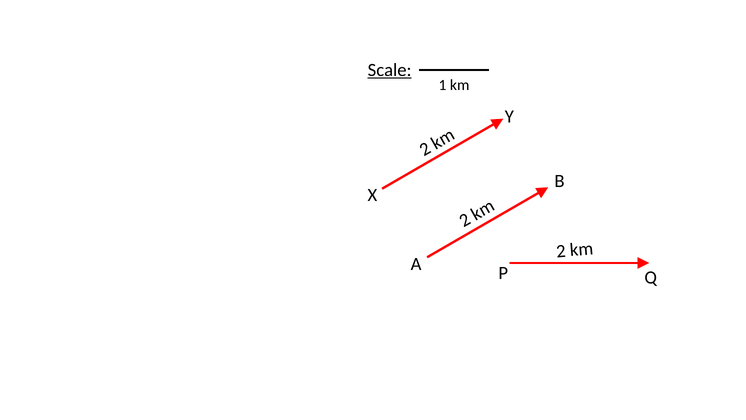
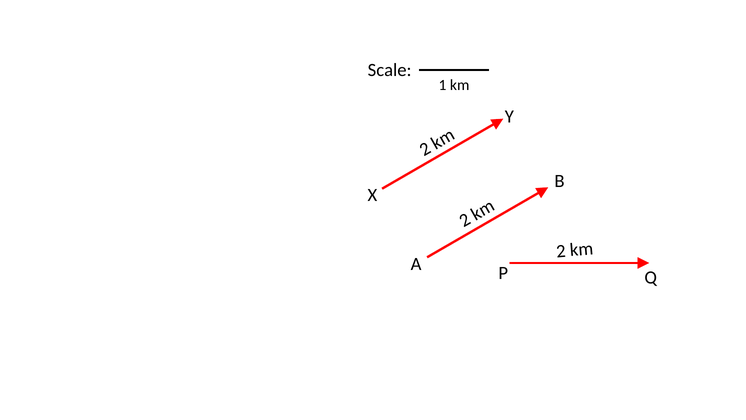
Scale underline: present -> none (390, 70)
